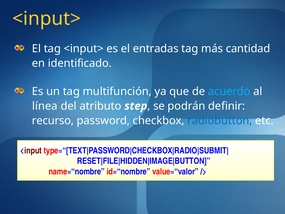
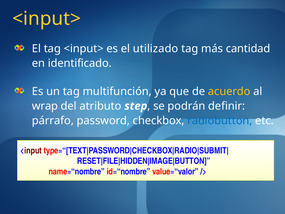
entradas: entradas -> utilizado (156, 49)
acuerdo colour: light blue -> yellow (229, 91)
línea: línea -> wrap (45, 106)
recurso: recurso -> párrafo (53, 121)
